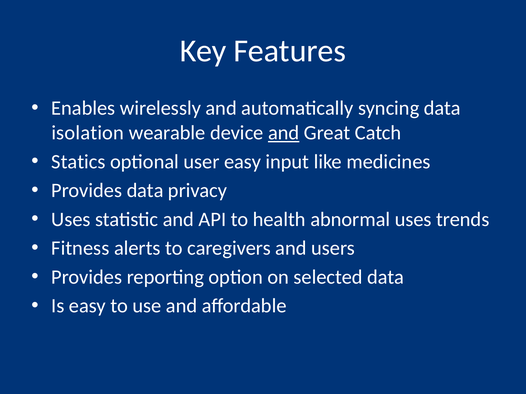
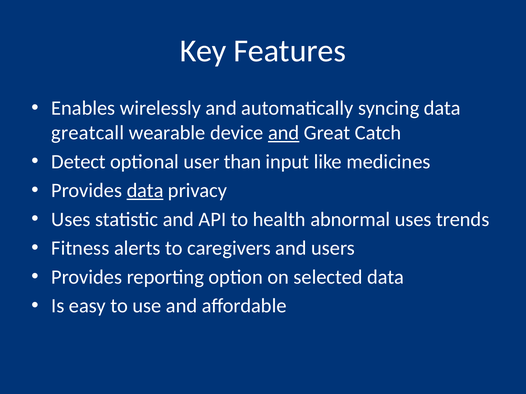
isolation: isolation -> greatcall (88, 133)
Statics: Statics -> Detect (79, 162)
user easy: easy -> than (243, 162)
data underline: none -> present (145, 191)
